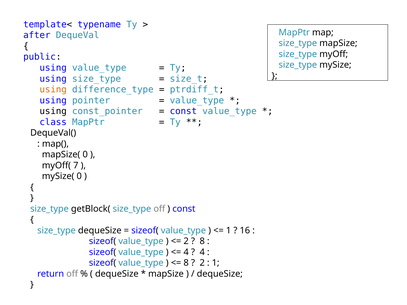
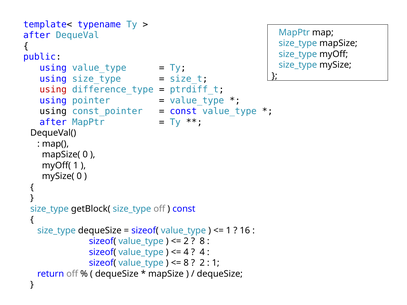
using colour: orange -> red (53, 90)
class: class -> after (53, 122)
myOff( 7: 7 -> 1 (76, 166)
